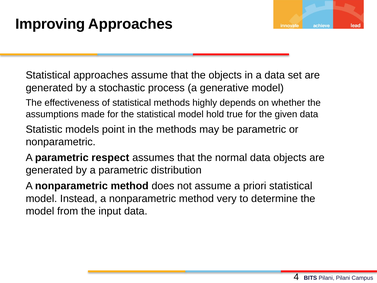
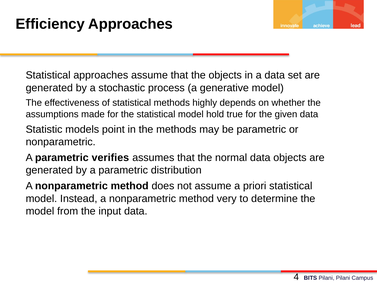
Improving: Improving -> Efficiency (50, 24)
respect: respect -> verifies (110, 158)
